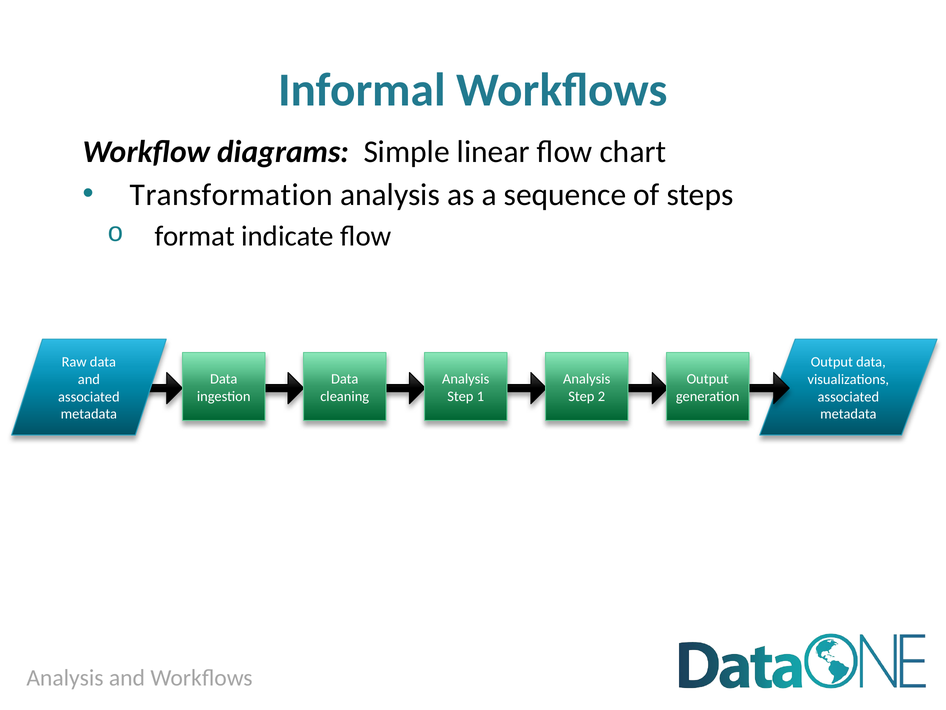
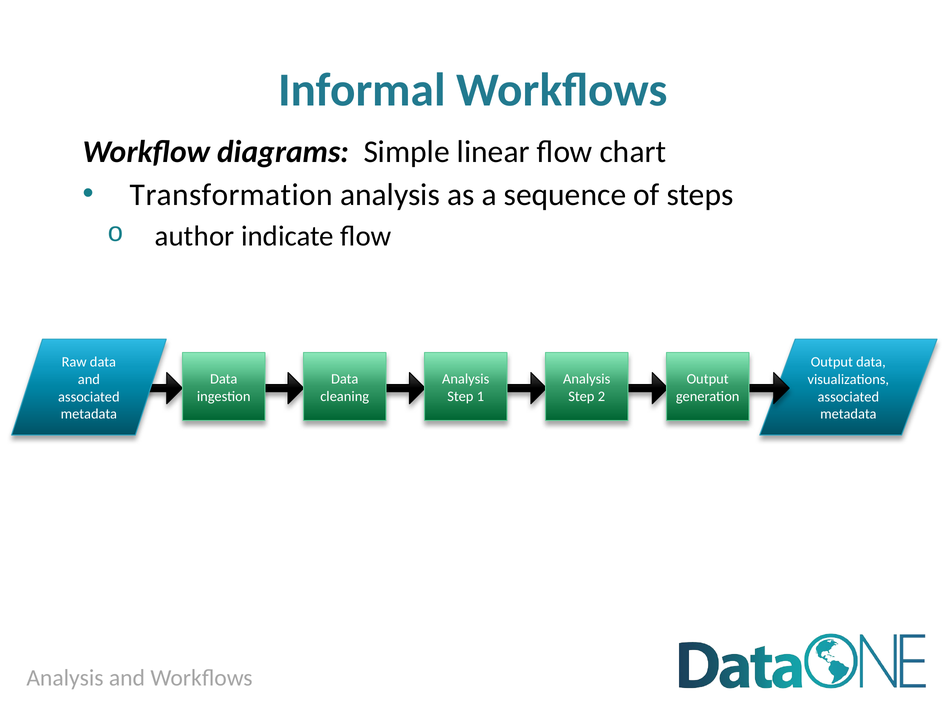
format: format -> author (195, 236)
